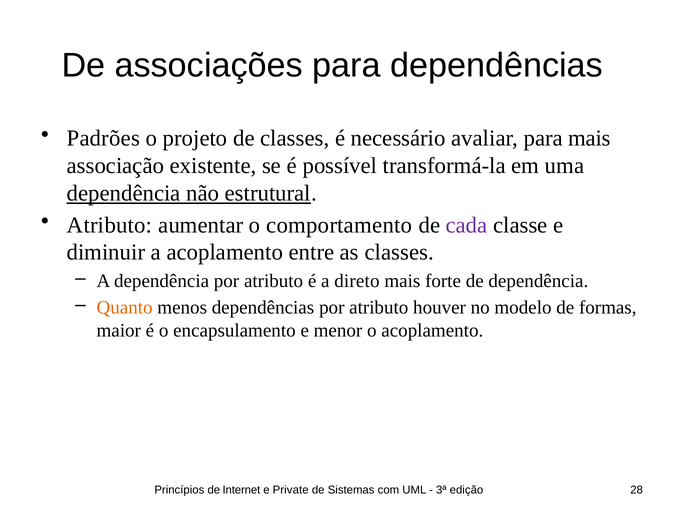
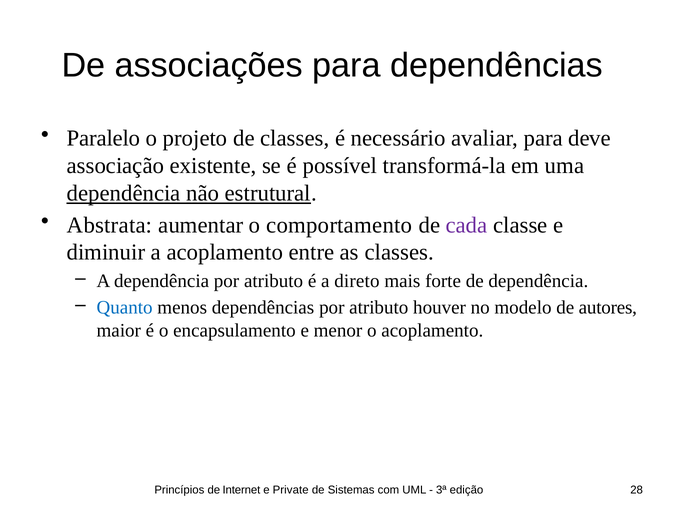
Padrões: Padrões -> Paralelo (103, 138)
para mais: mais -> deve (590, 138)
Atributo: Atributo -> Abstrata (110, 225)
Quanto colour: orange -> blue (125, 308)
formas: formas -> autores (608, 308)
